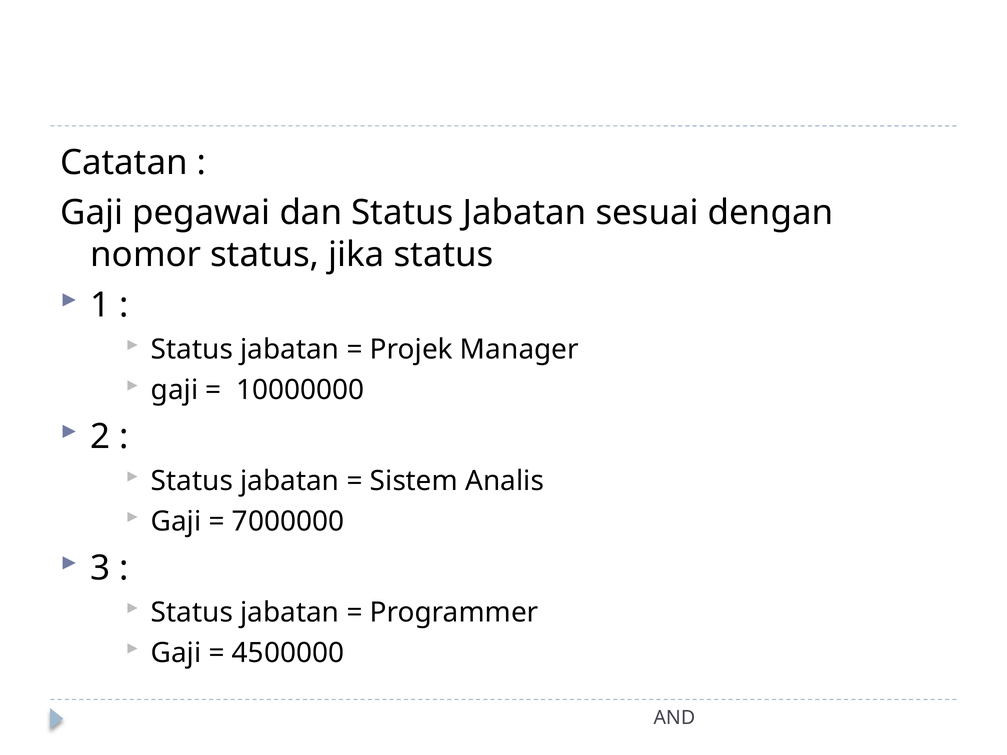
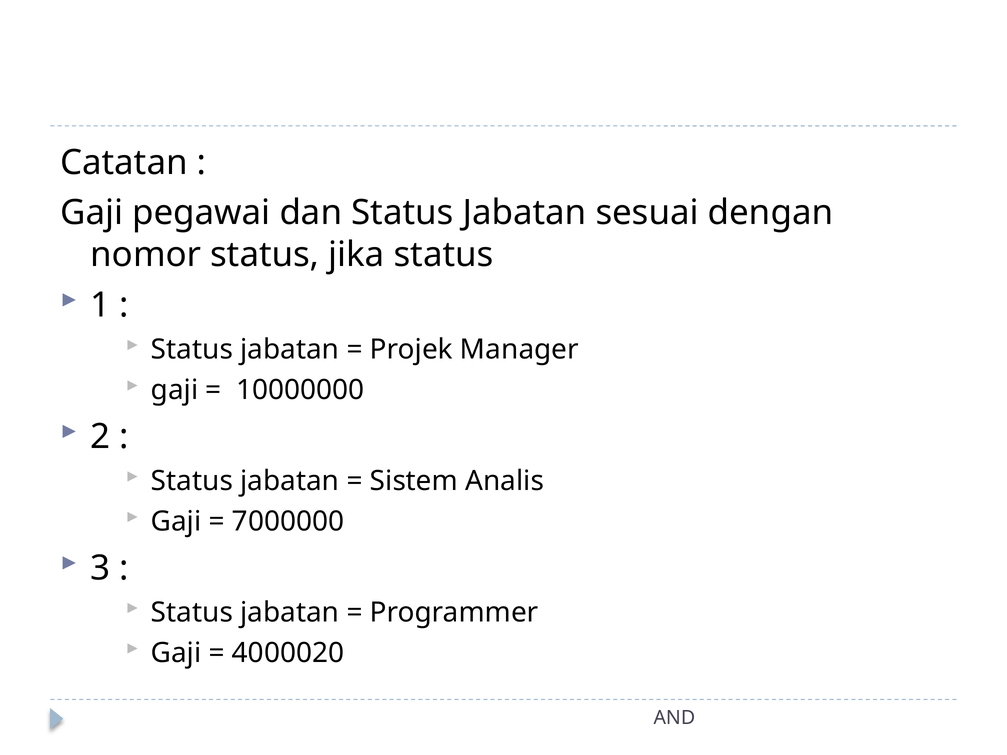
4500000: 4500000 -> 4000020 (288, 653)
